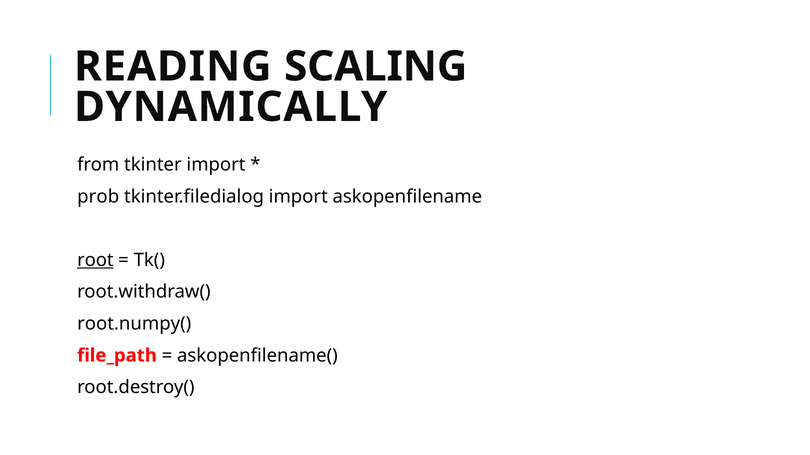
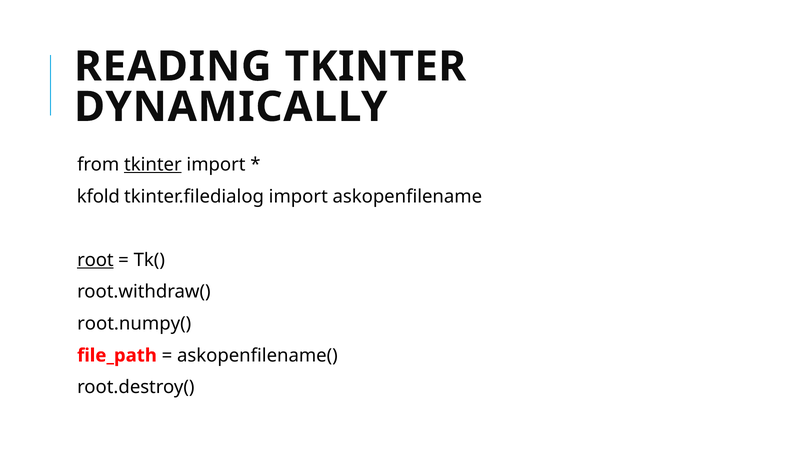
READING SCALING: SCALING -> TKINTER (375, 67)
tkinter underline: none -> present (153, 165)
prob: prob -> kfold (98, 197)
